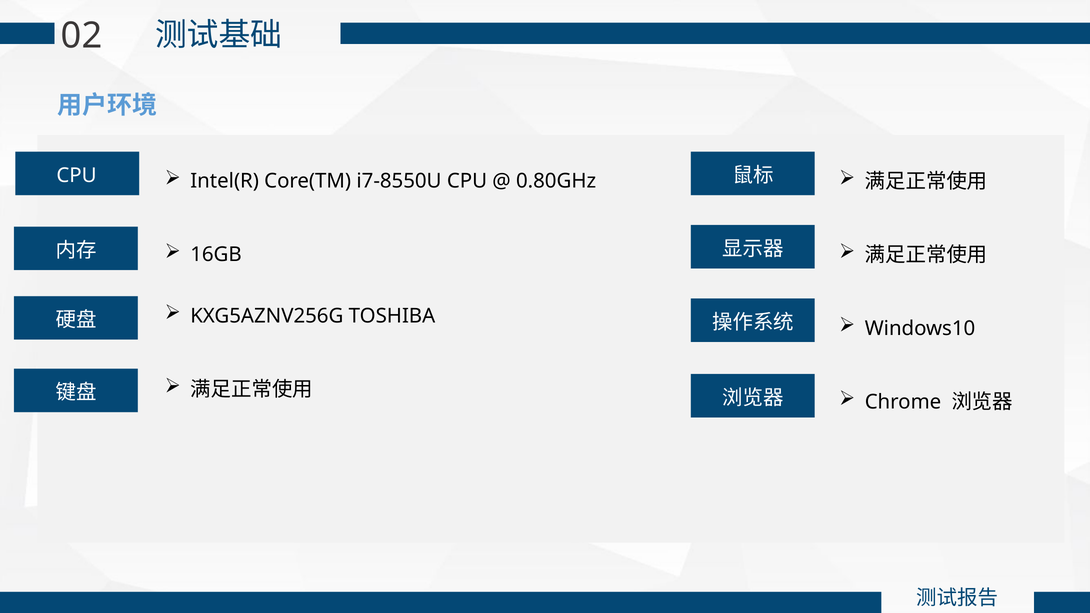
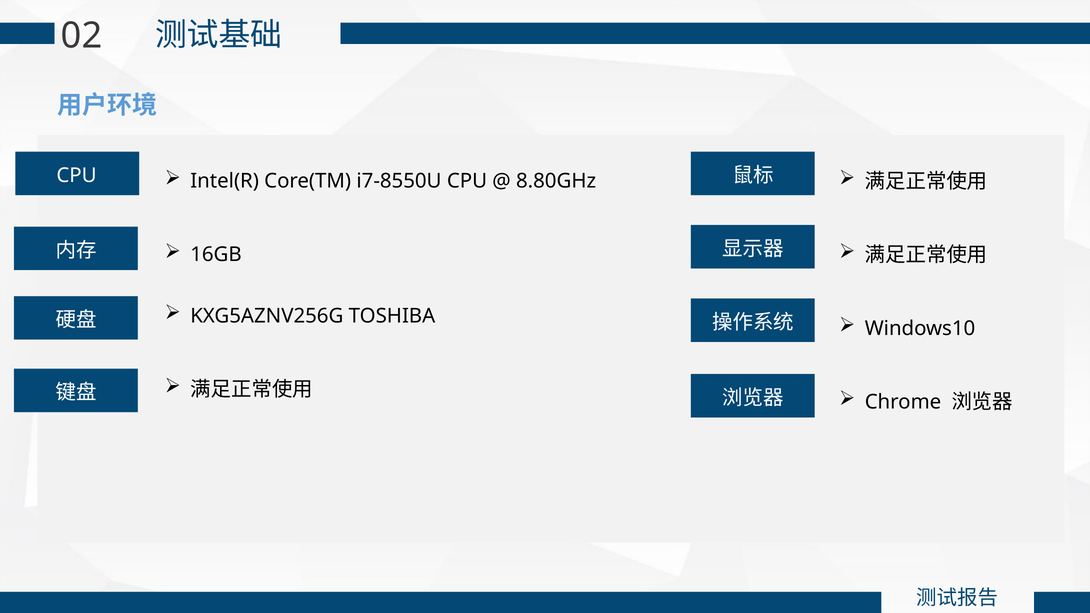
0.80GHz: 0.80GHz -> 8.80GHz (556, 181)
